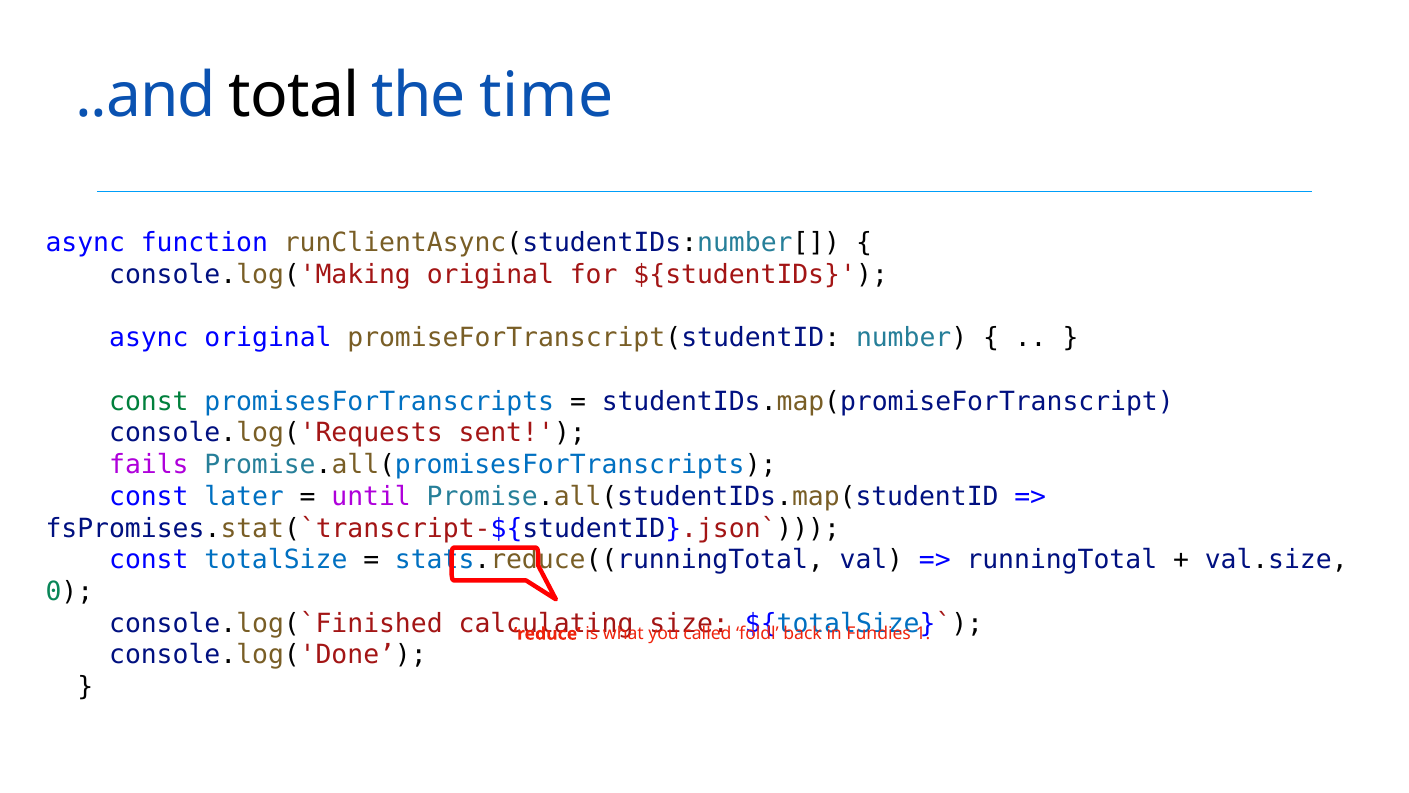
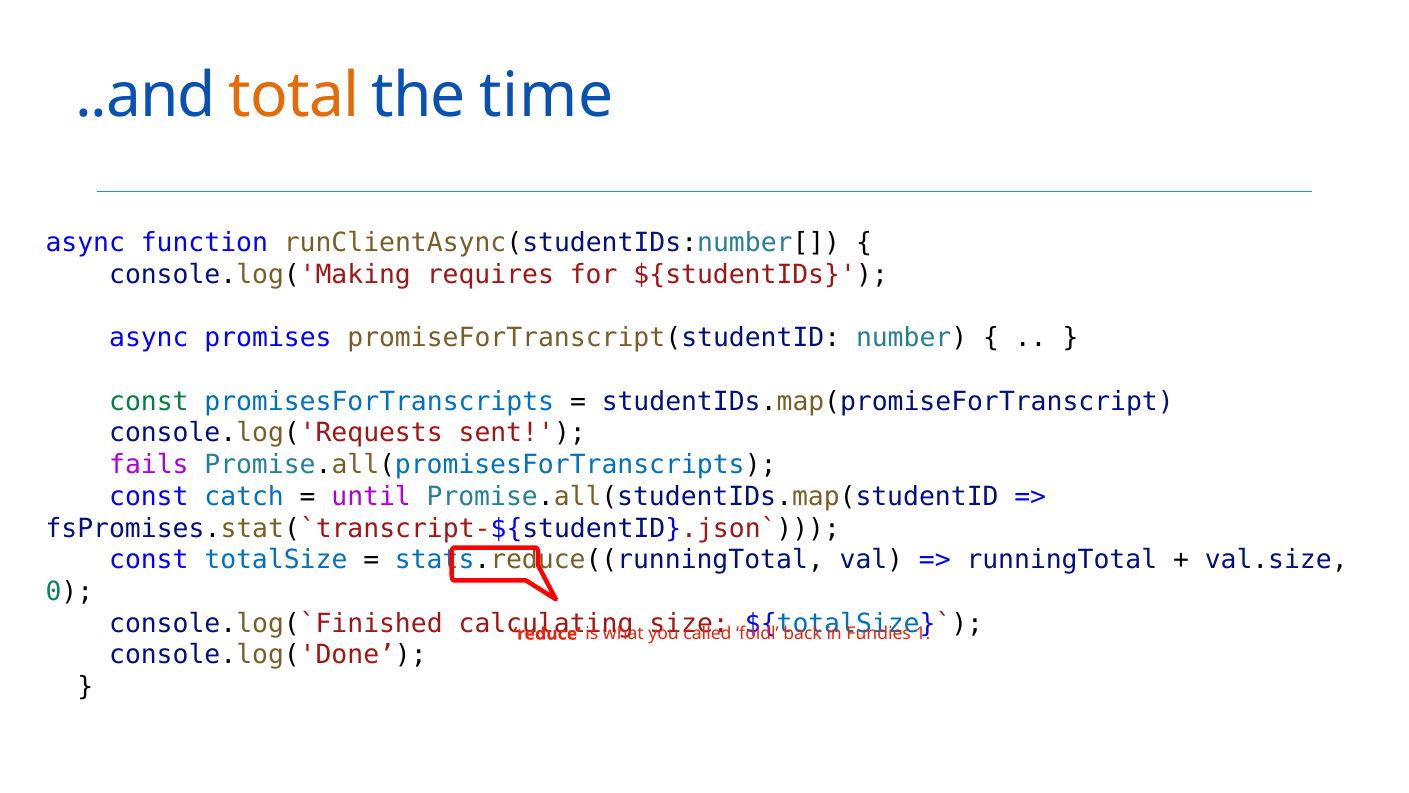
total colour: black -> orange (294, 96)
console.log('Making original: original -> requires (490, 274)
async original: original -> promises (268, 338)
later: later -> catch (244, 496)
